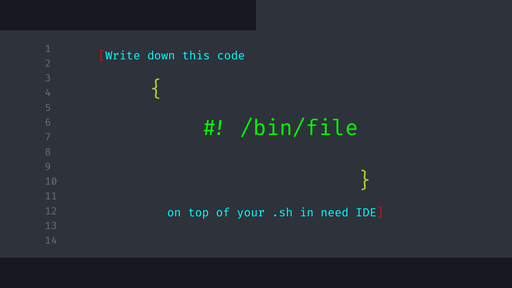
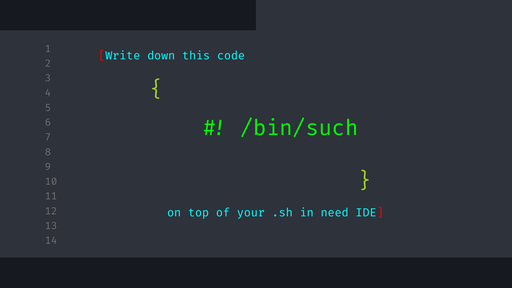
/bin/file: /bin/file -> /bin/such (299, 128)
